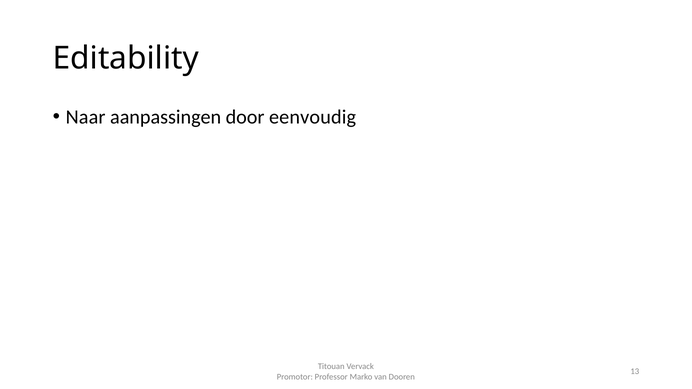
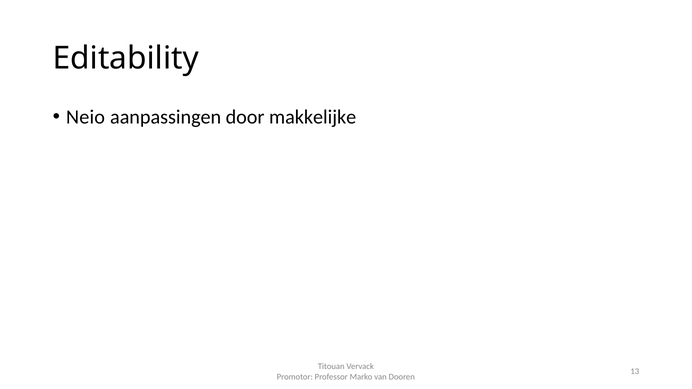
Naar: Naar -> Neio (86, 117)
eenvoudig: eenvoudig -> makkelijke (313, 117)
